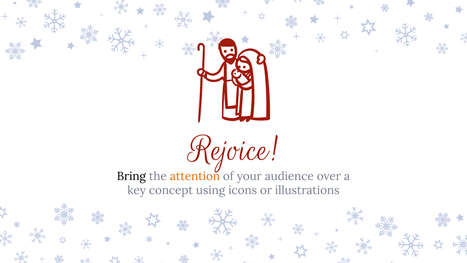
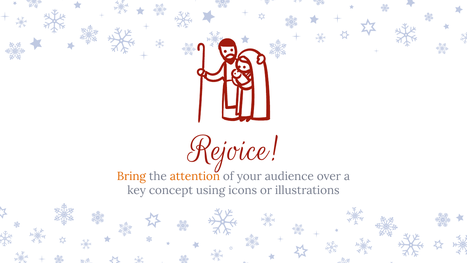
Bring colour: black -> orange (131, 176)
